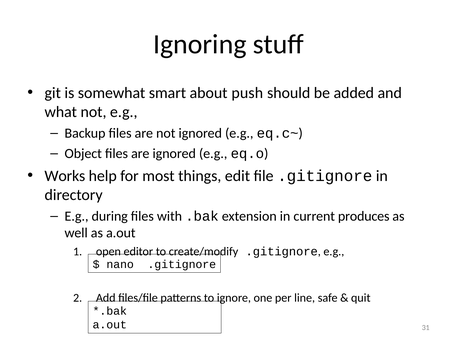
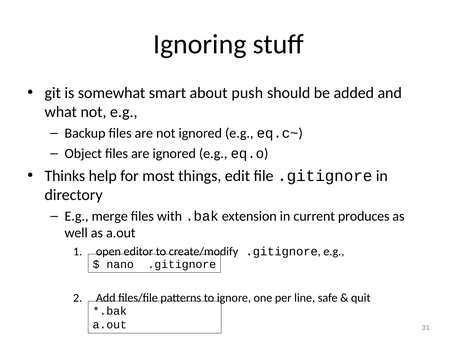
Works: Works -> Thinks (65, 176)
during: during -> merge (110, 216)
